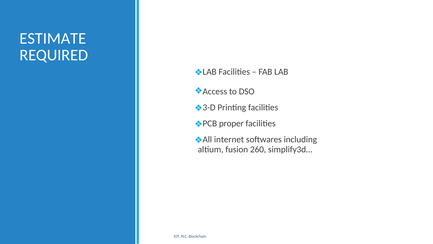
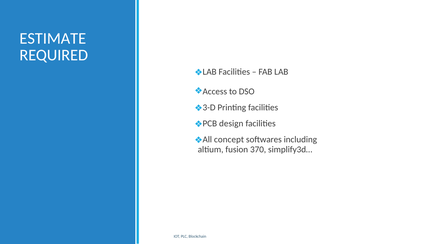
proper: proper -> design (231, 123)
internet: internet -> concept (229, 139)
260: 260 -> 370 (258, 149)
